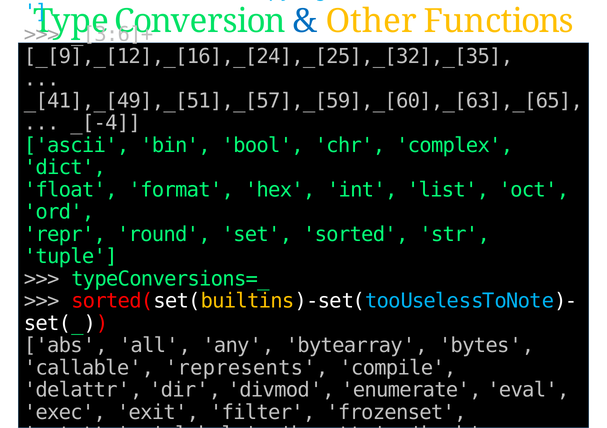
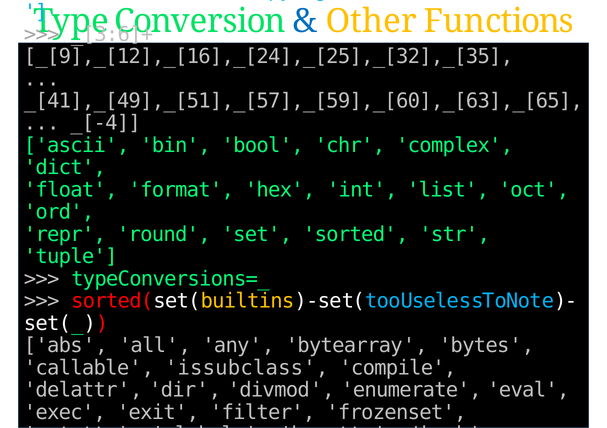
callable represents: represents -> issubclass (247, 368)
